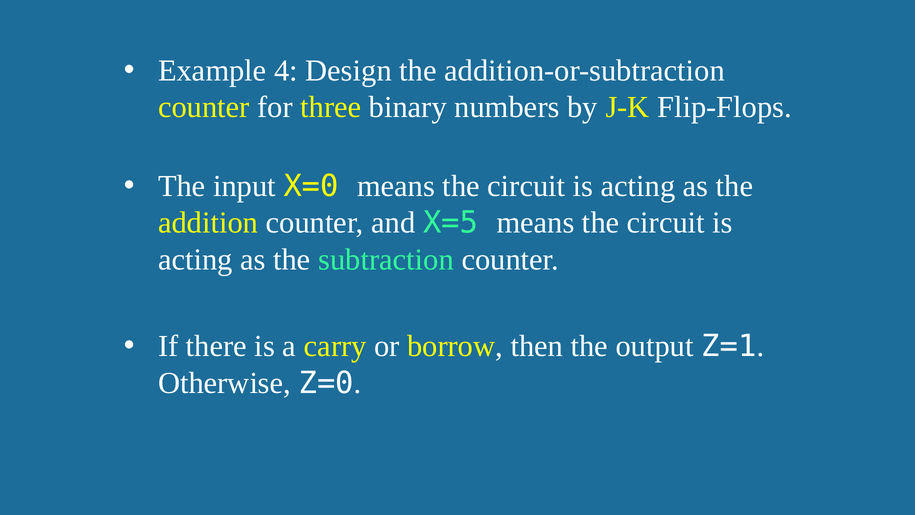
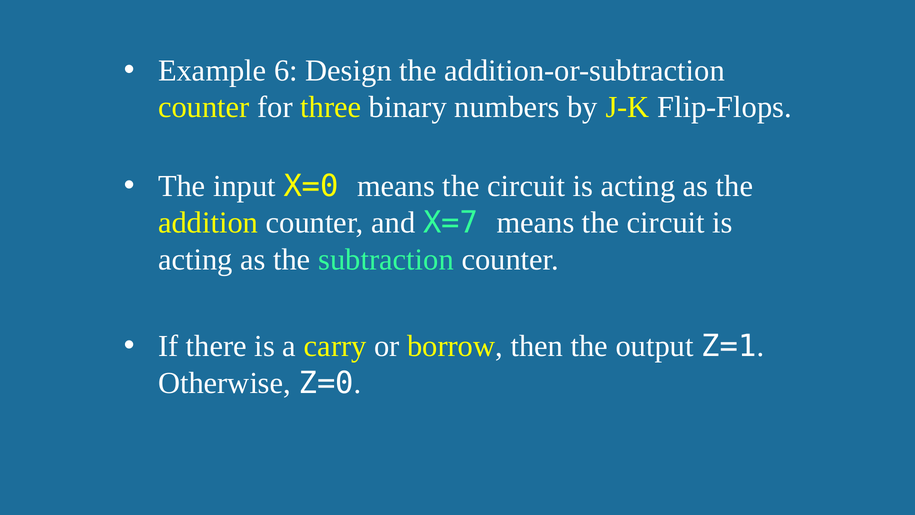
4: 4 -> 6 (286, 71)
X=5: X=5 -> X=7 (451, 223)
